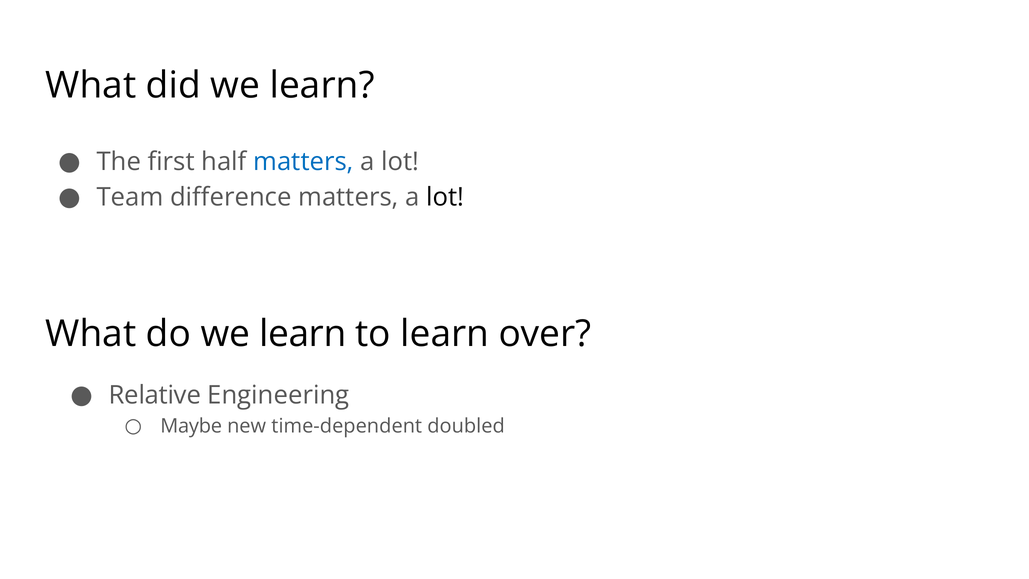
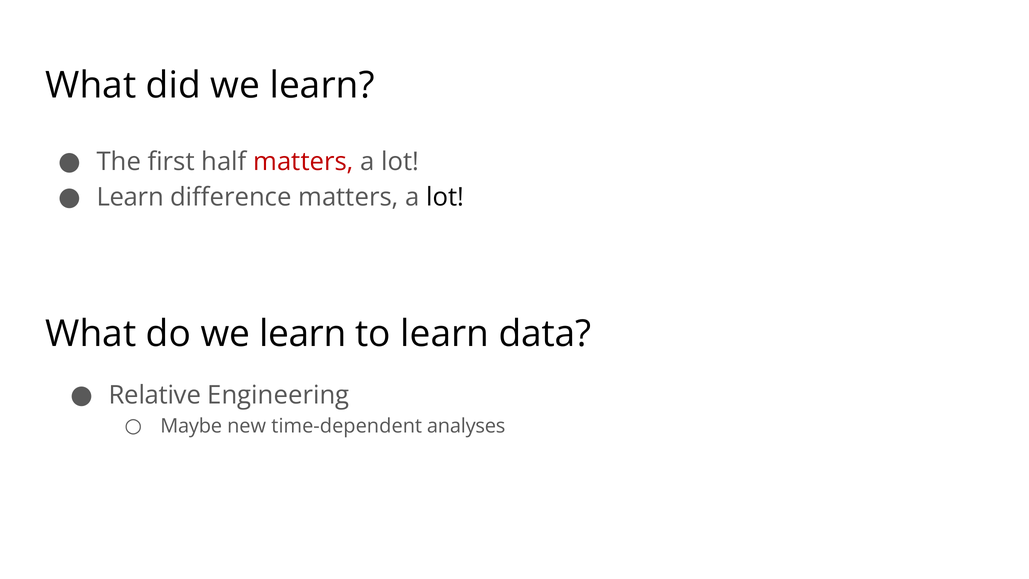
matters colour: blue -> red (303, 162)
Team: Team -> Learn (130, 197)
over: over -> data (545, 334)
doubled: doubled -> analyses (466, 426)
